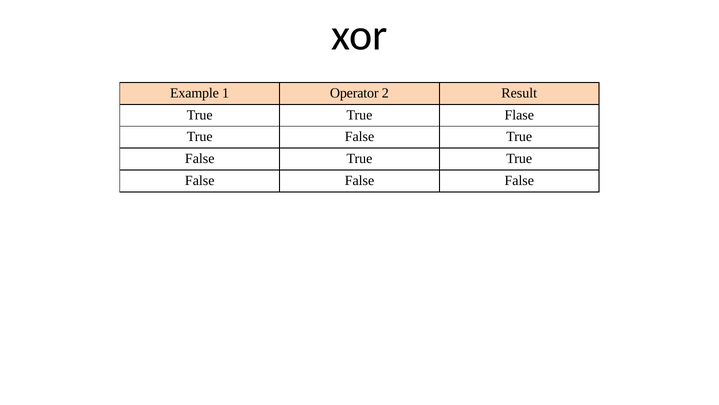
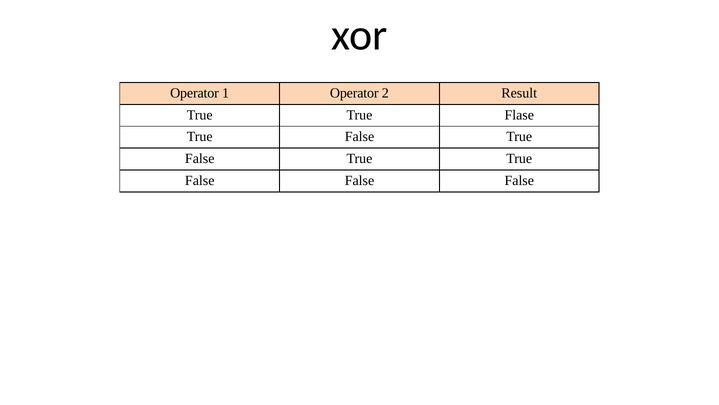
Example: Example -> Operator (194, 93)
